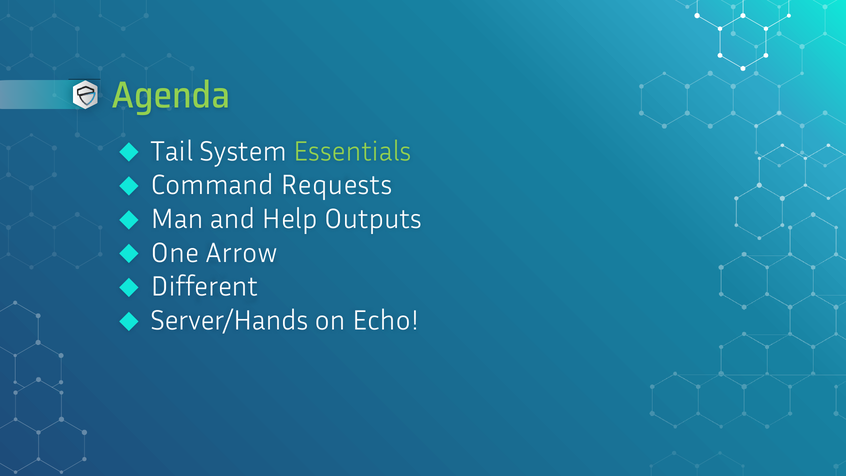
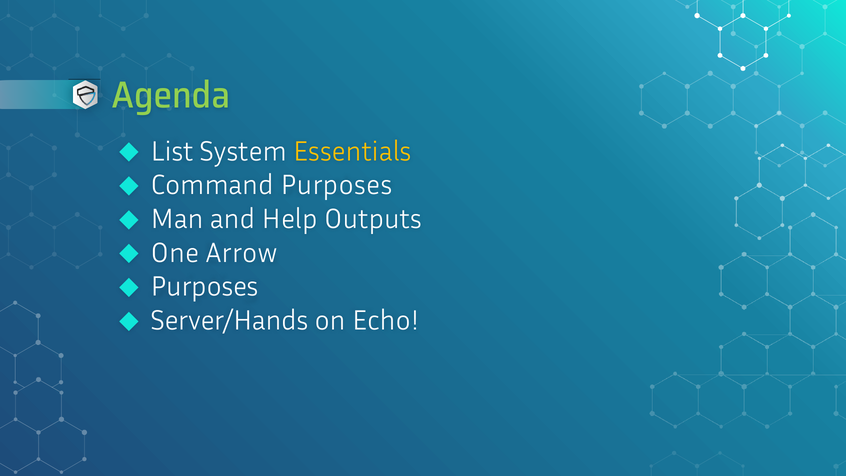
Tail: Tail -> List (172, 151)
Essentials colour: light green -> yellow (353, 151)
Command Requests: Requests -> Purposes (337, 185)
Different: Different -> Purposes (205, 287)
